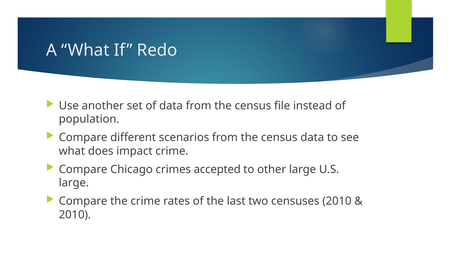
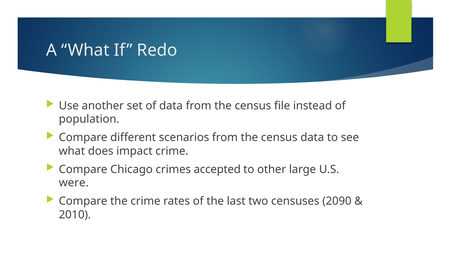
large: large -> were (74, 183)
censuses 2010: 2010 -> 2090 (337, 201)
